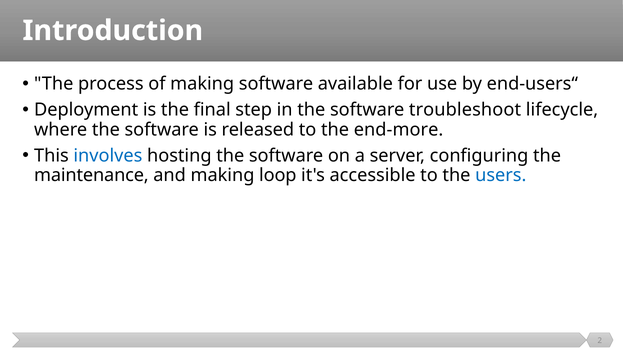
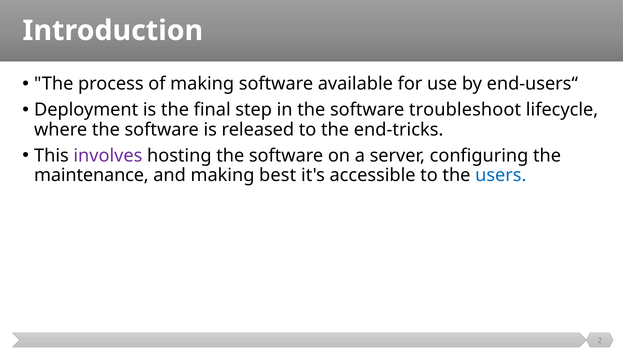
end-more: end-more -> end-tricks (399, 130)
involves colour: blue -> purple (108, 156)
loop: loop -> best (278, 175)
